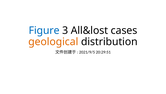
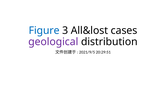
geological colour: orange -> purple (53, 41)
